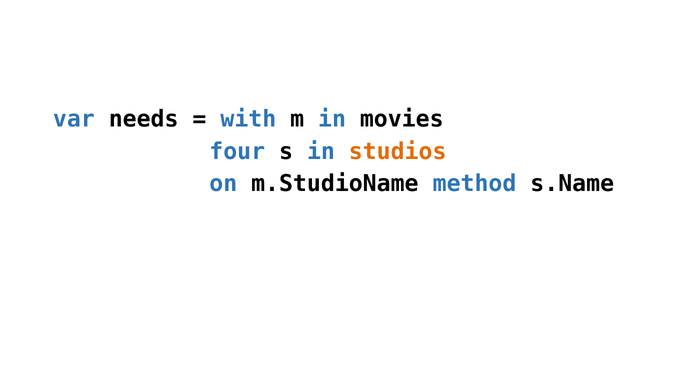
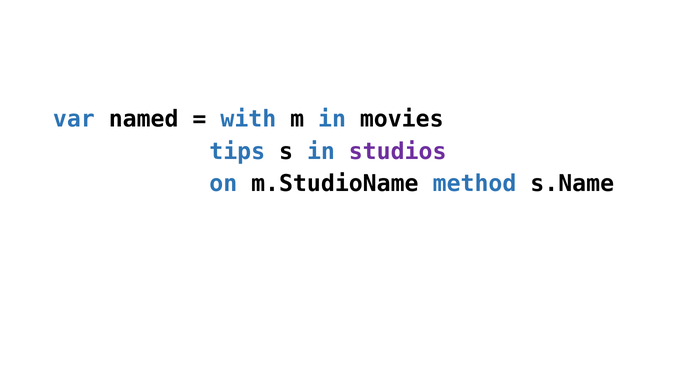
needs: needs -> named (144, 119)
four: four -> tips (237, 151)
studios colour: orange -> purple (398, 151)
